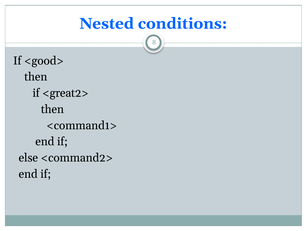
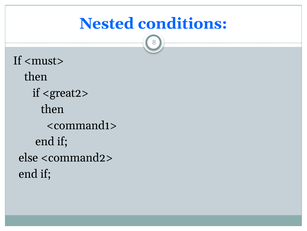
<good>: <good> -> <must> (44, 60)
